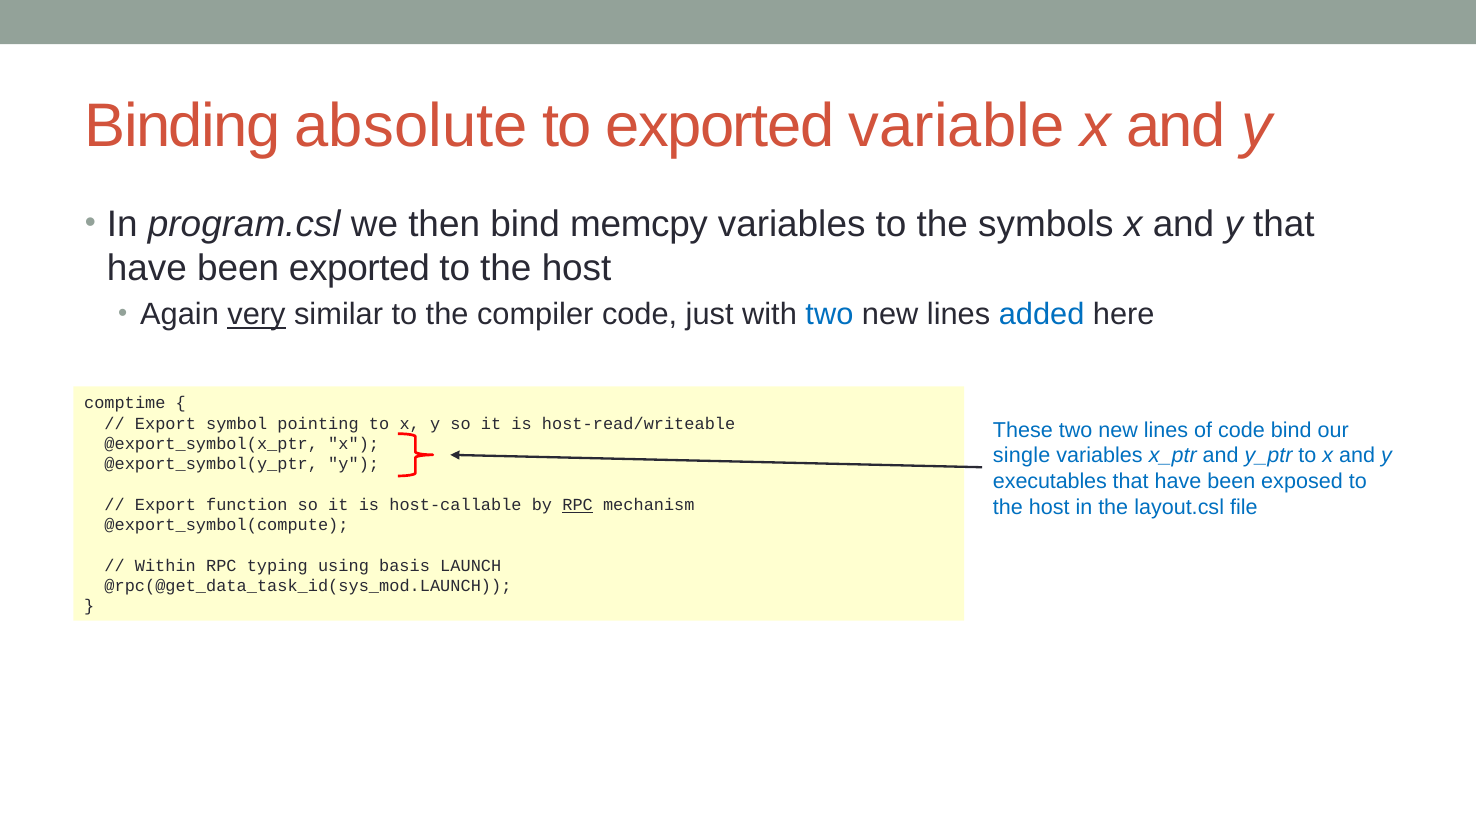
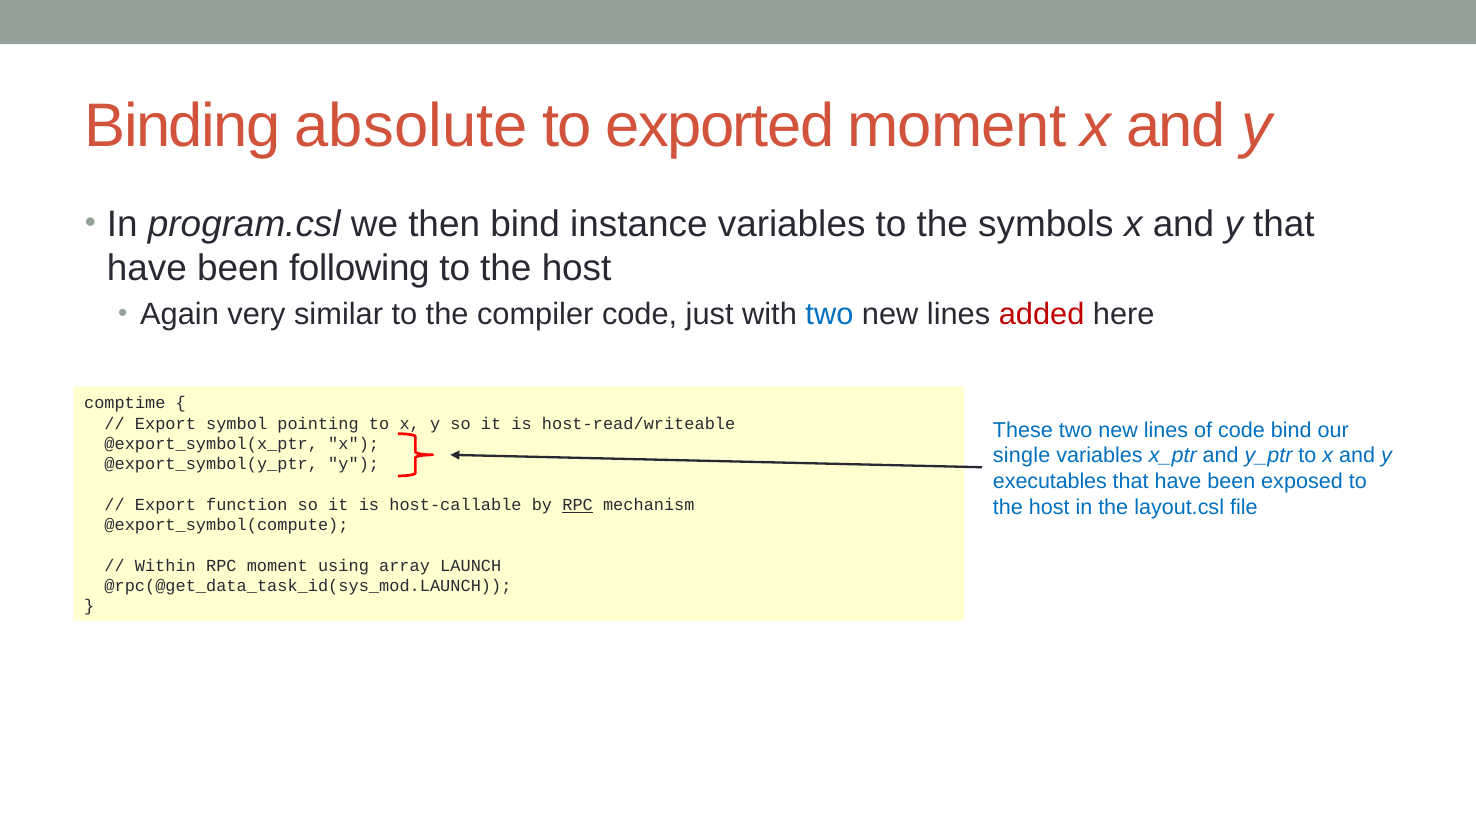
exported variable: variable -> moment (957, 126)
memcpy: memcpy -> instance (639, 224)
been exported: exported -> following (359, 268)
very underline: present -> none (256, 315)
added colour: blue -> red (1042, 315)
RPC typing: typing -> moment (277, 566)
basis: basis -> array (405, 566)
